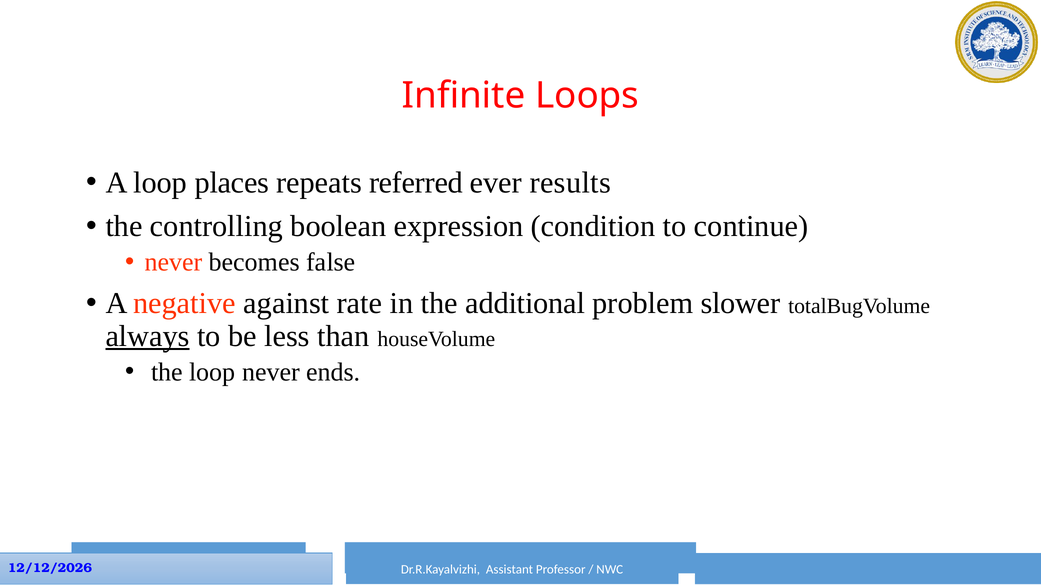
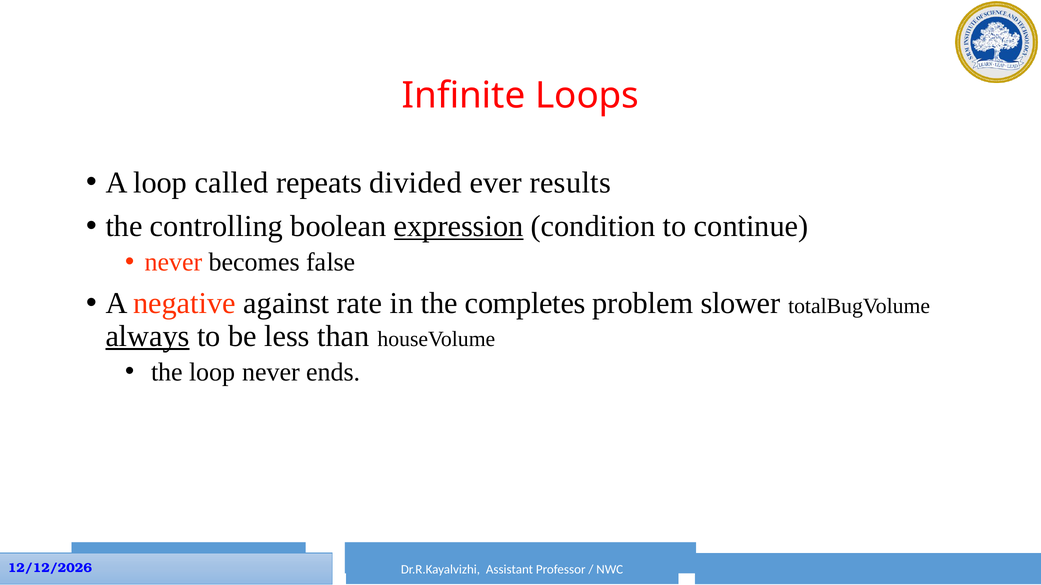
places: places -> called (232, 183)
referred: referred -> divided (416, 183)
expression underline: none -> present (459, 226)
additional: additional -> completes (525, 304)
